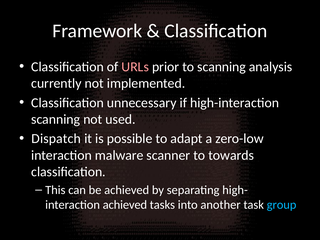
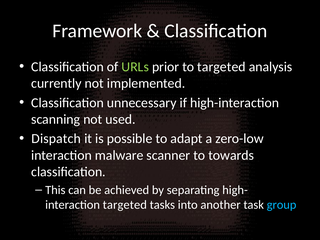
URLs colour: pink -> light green (135, 67)
to scanning: scanning -> targeted (221, 67)
interaction achieved: achieved -> targeted (125, 205)
